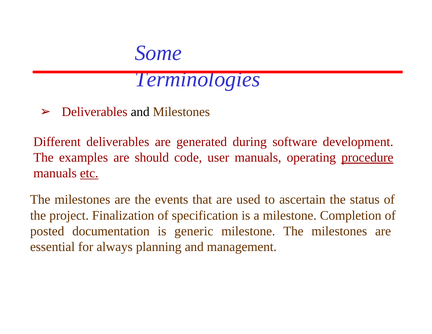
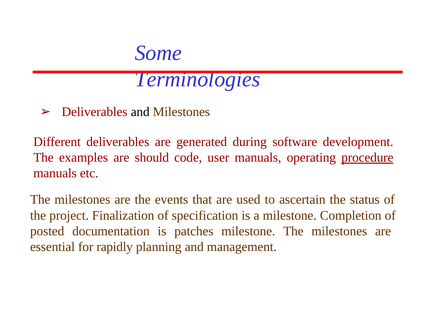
etc underline: present -> none (89, 173)
generic: generic -> patches (194, 231)
always: always -> rapidly (115, 247)
